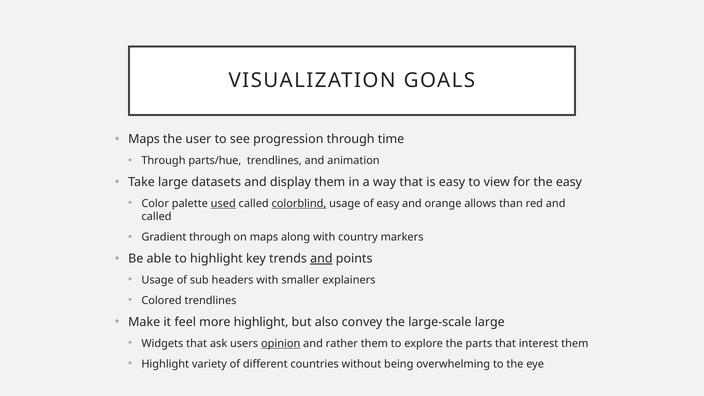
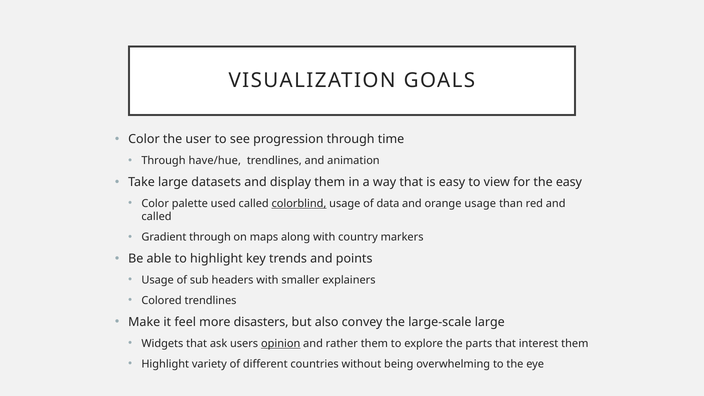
Maps: Maps -> Color (144, 139)
parts/hue: parts/hue -> have/hue (215, 161)
used underline: present -> none (223, 203)
of easy: easy -> data (388, 203)
orange allows: allows -> usage (480, 203)
and underline: present -> none (321, 259)
more highlight: highlight -> disasters (261, 322)
